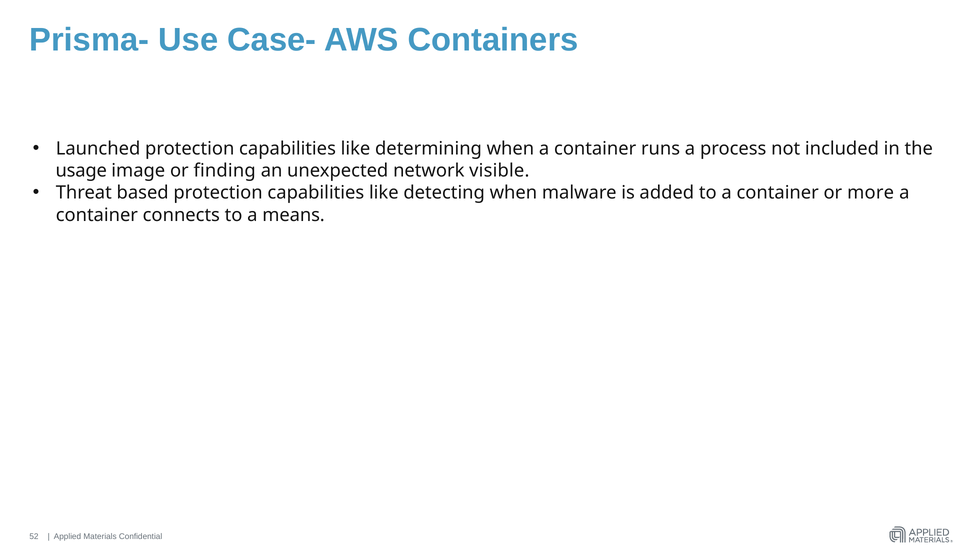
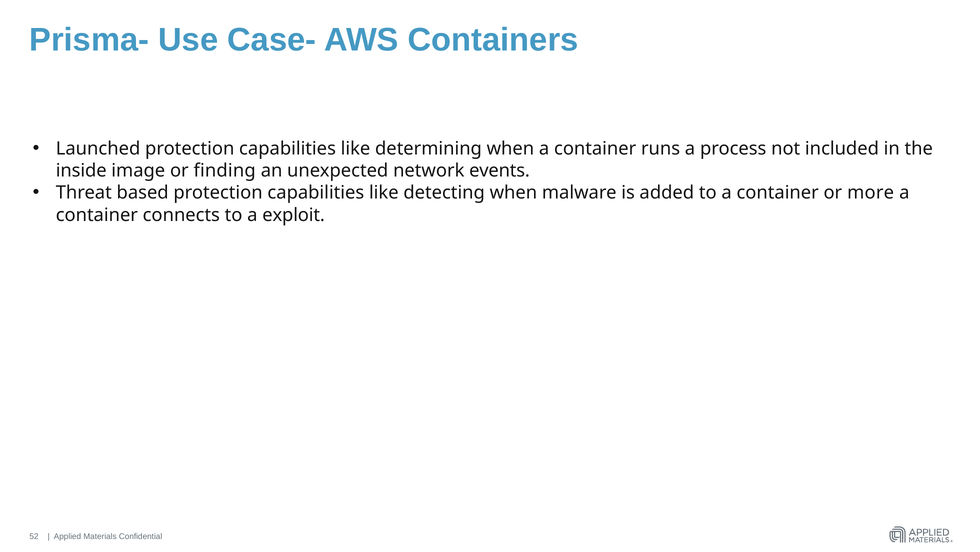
usage: usage -> inside (81, 171)
visible: visible -> events (500, 171)
means: means -> exploit (294, 215)
